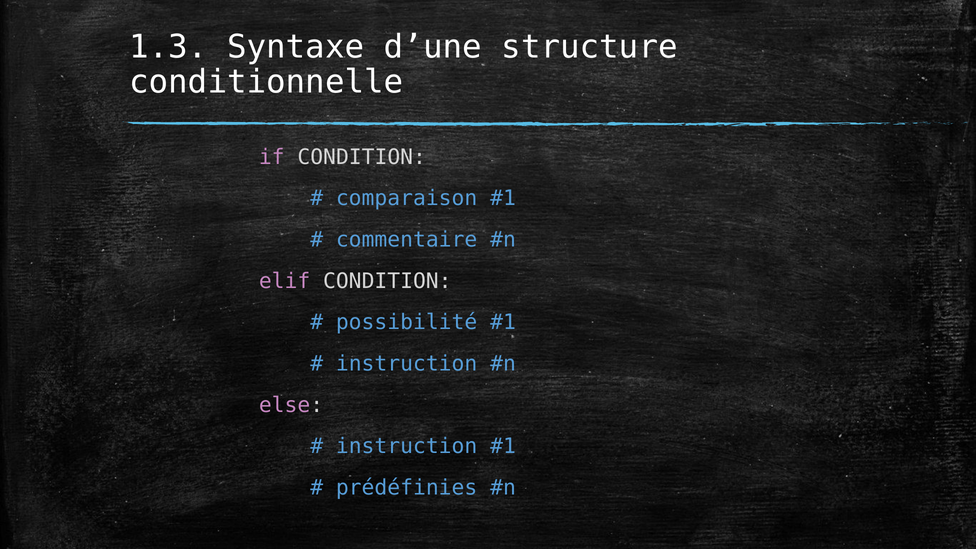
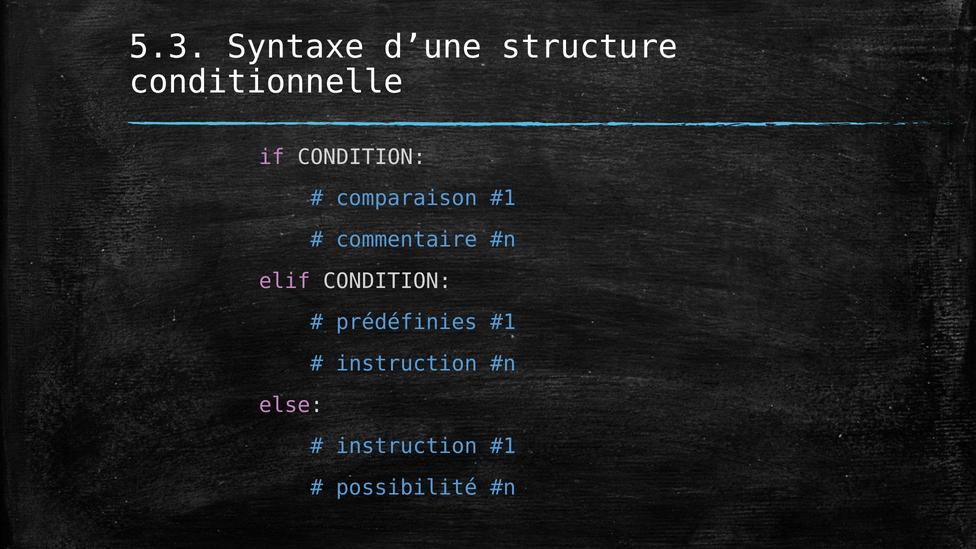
1.3: 1.3 -> 5.3 (168, 47)
possibilité: possibilité -> prédéfinies (407, 322)
prédéfinies: prédéfinies -> possibilité (407, 488)
